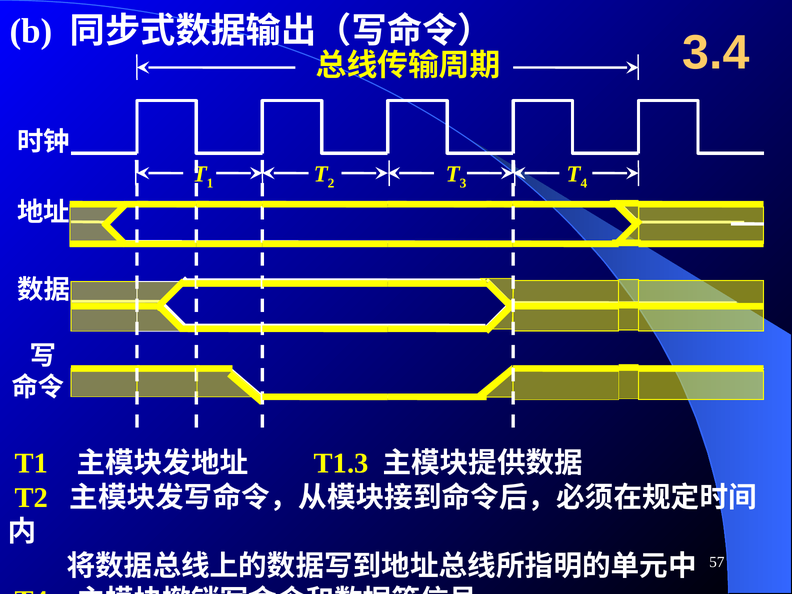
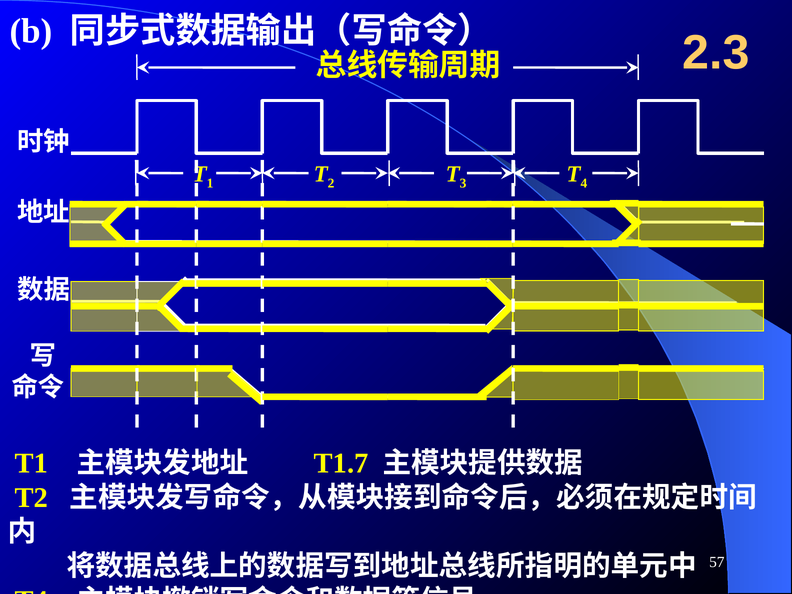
3.4: 3.4 -> 2.3 (716, 53)
T1.3: T1.3 -> T1.7 (341, 463)
